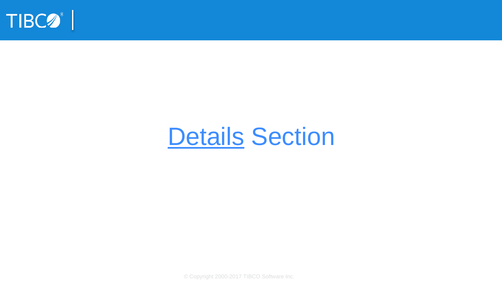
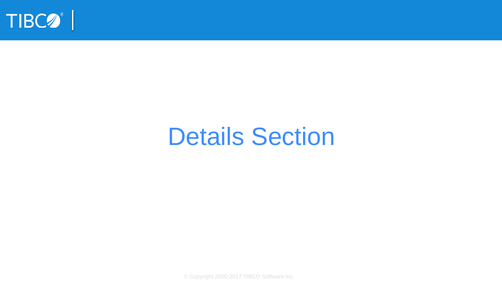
Details underline: present -> none (206, 137)
